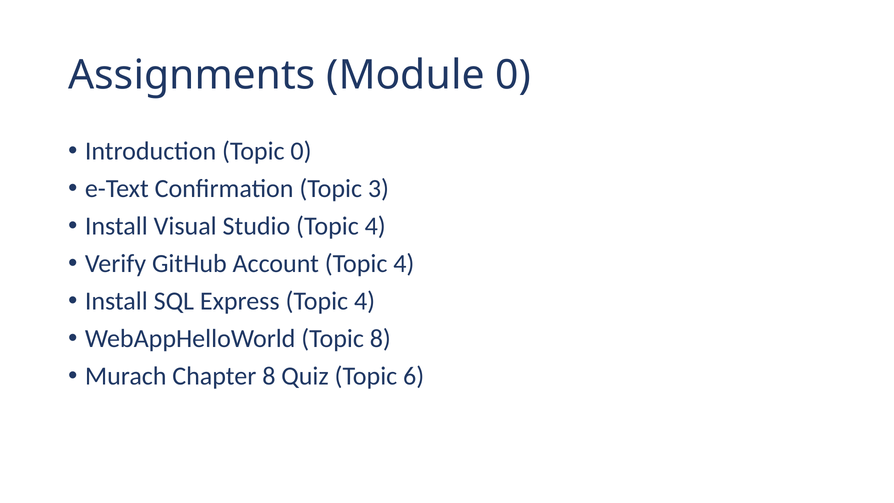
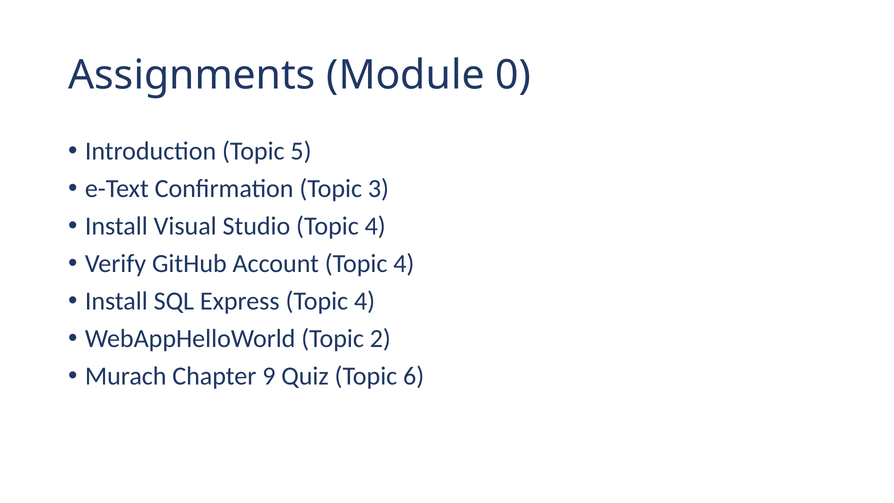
Topic 0: 0 -> 5 (301, 151)
Topic 8: 8 -> 2 (380, 339)
Chapter 8: 8 -> 9 (269, 376)
